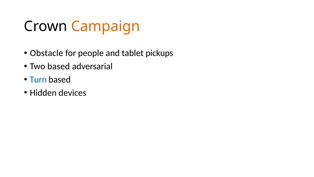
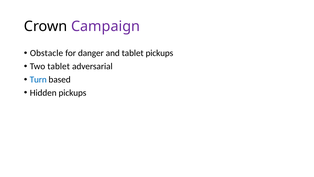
Campaign colour: orange -> purple (106, 26)
people: people -> danger (91, 53)
Two based: based -> tablet (59, 66)
Hidden devices: devices -> pickups (73, 93)
